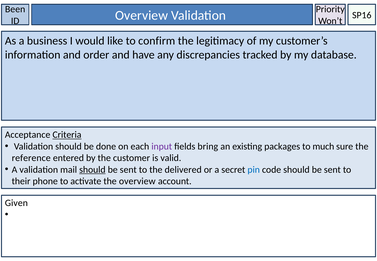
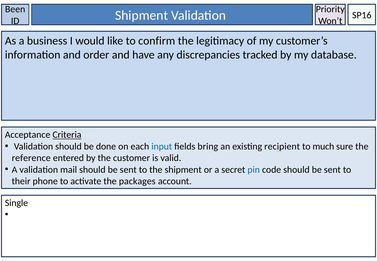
ID Overview: Overview -> Shipment (142, 15)
input colour: purple -> blue (162, 146)
packages: packages -> recipient (282, 146)
should underline: present -> none (92, 170)
the delivered: delivered -> shipment (183, 170)
the overview: overview -> packages (137, 181)
Given: Given -> Single (16, 203)
